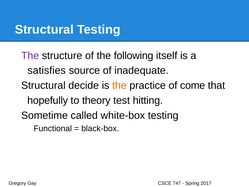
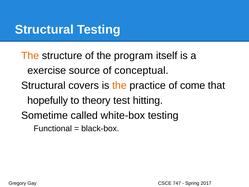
The colour: purple -> orange (30, 56)
following: following -> program (133, 56)
satisfies: satisfies -> exercise (47, 70)
inadequate: inadequate -> conceptual (141, 70)
decide: decide -> covers (84, 85)
